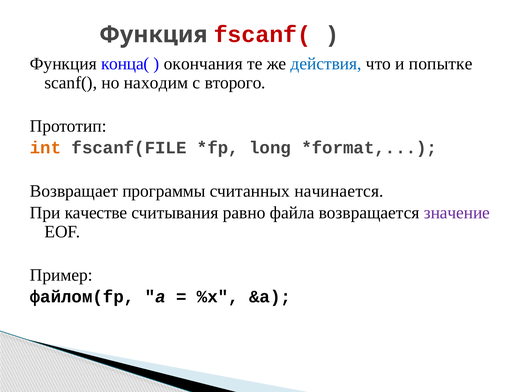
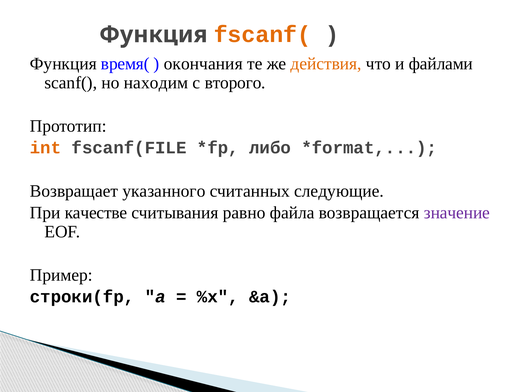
fscanf( colour: red -> orange (262, 35)
конца(: конца( -> время( (125, 64)
действия colour: blue -> orange (326, 64)
попытке: попытке -> файлами (441, 64)
long: long -> либо (270, 148)
программы: программы -> указанного (164, 191)
начинается: начинается -> следующие (339, 191)
файлом(fp: файлом(fp -> строки(fp (82, 296)
